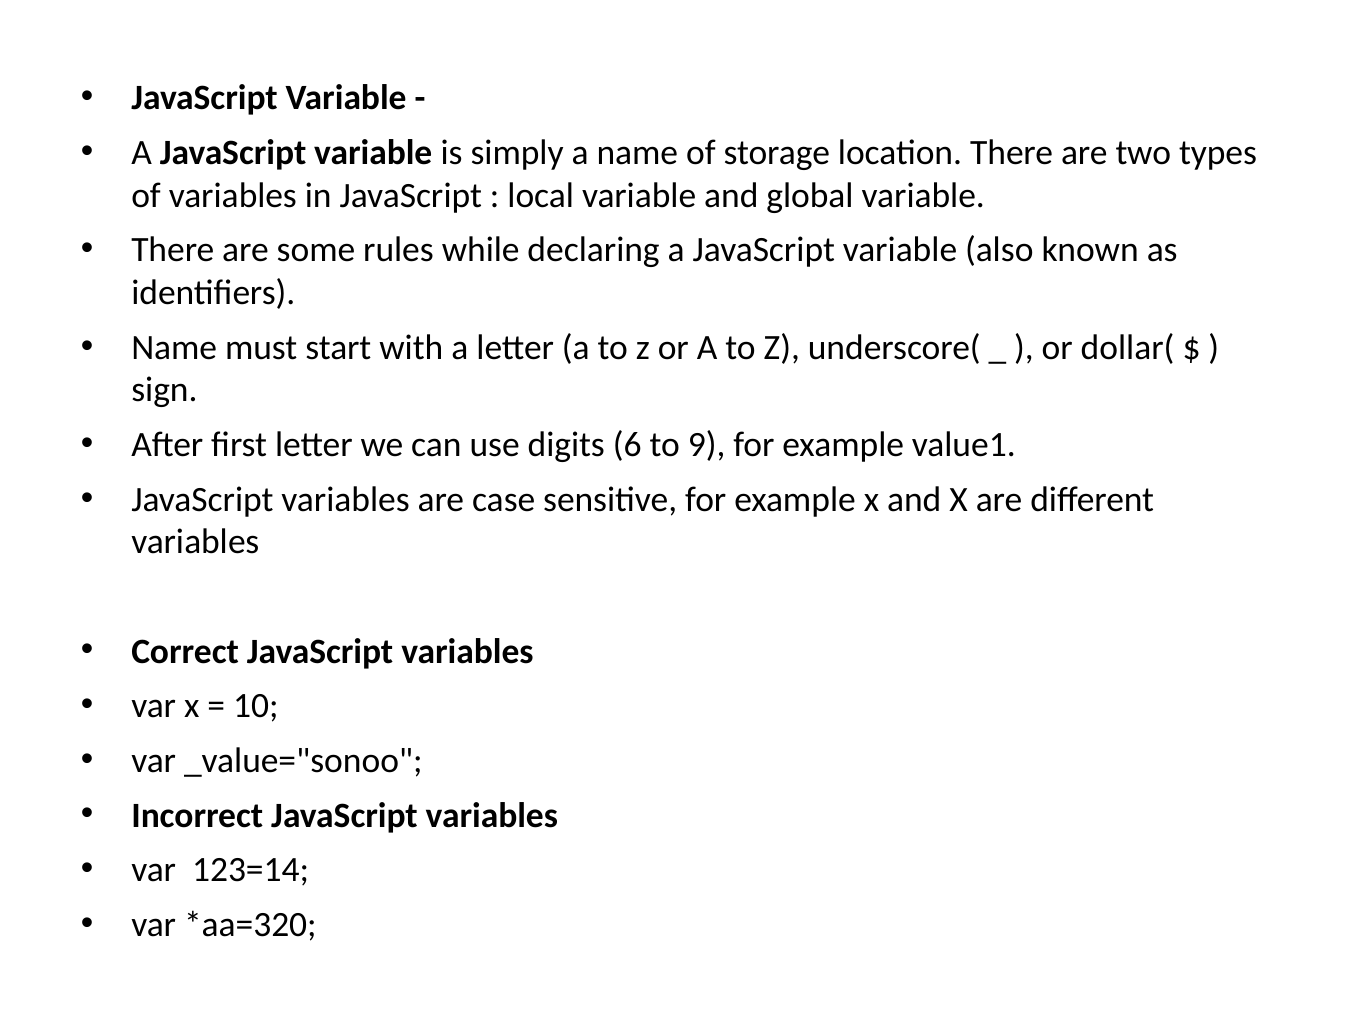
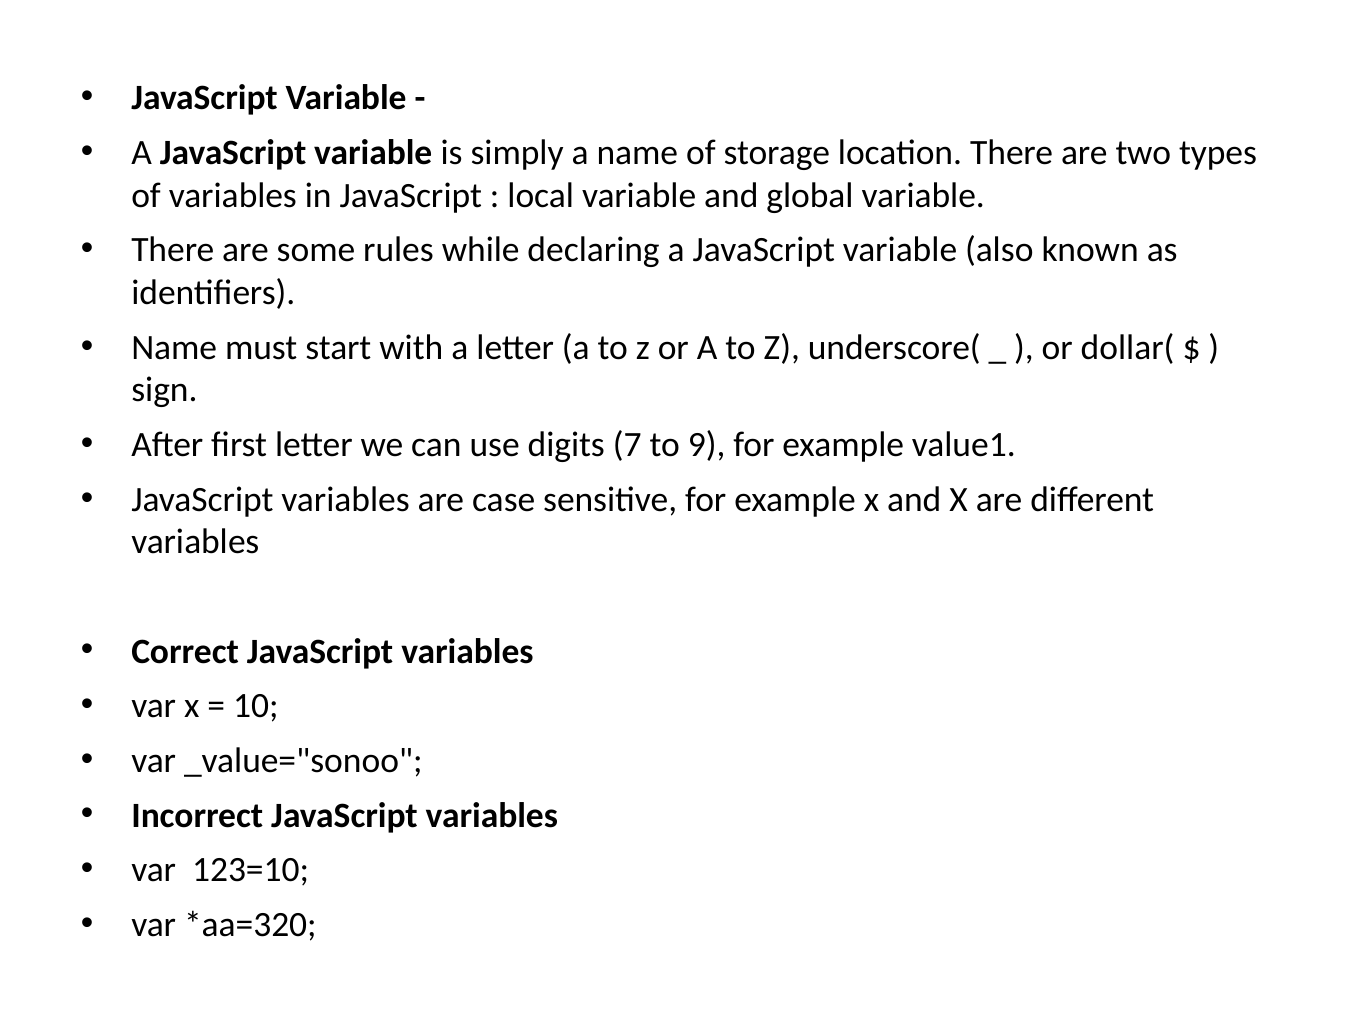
6: 6 -> 7 (627, 444)
123=14: 123=14 -> 123=10 (251, 869)
